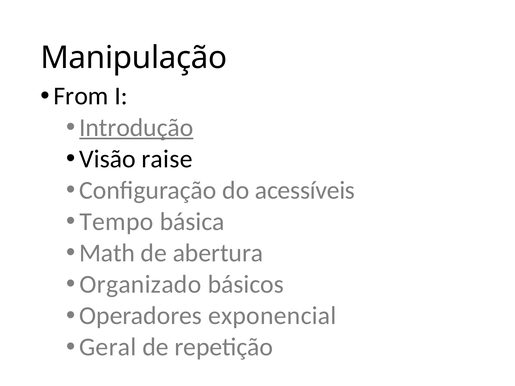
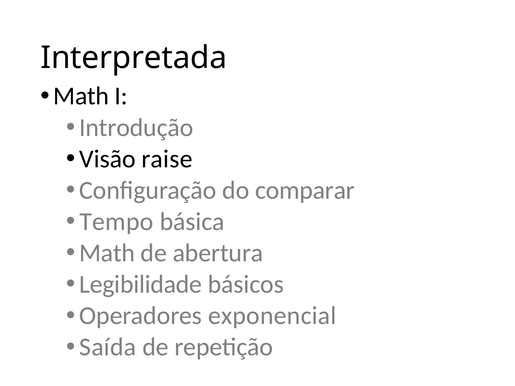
Manipulação: Manipulação -> Interpretada (134, 58)
From: From -> Math (81, 96)
Introdução underline: present -> none (136, 128)
acessíveis: acessíveis -> comparar (305, 190)
Organizado: Organizado -> Legibilidade (141, 285)
Geral: Geral -> Saída (108, 347)
